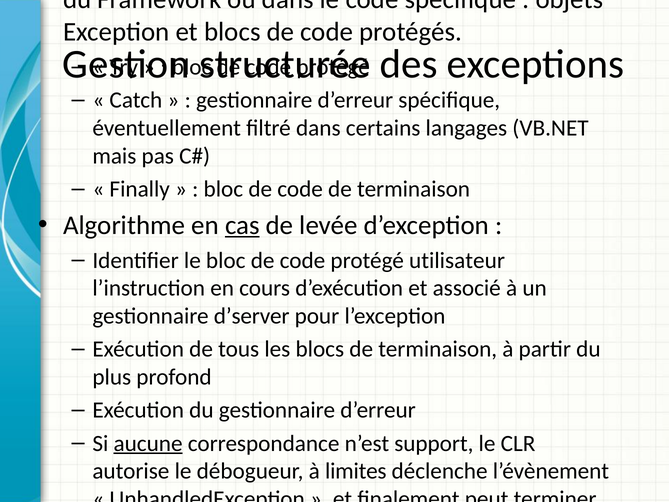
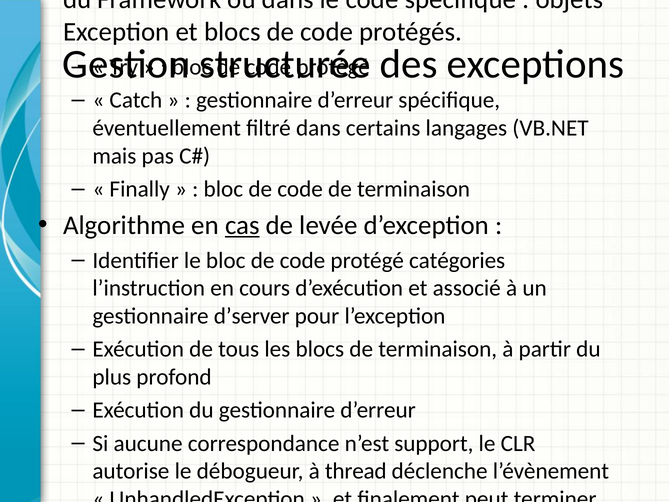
utilisateur: utilisateur -> catégories (457, 260)
aucune underline: present -> none (148, 443)
limites: limites -> thread (356, 471)
